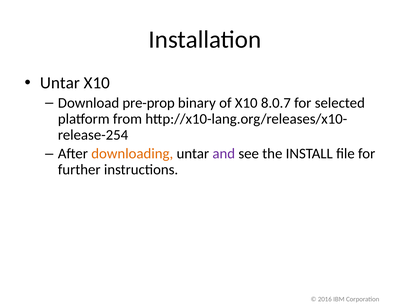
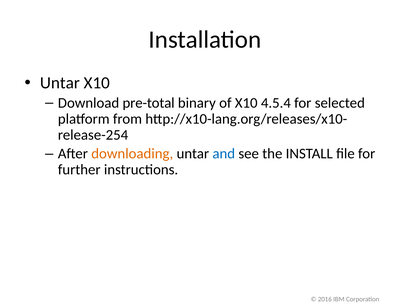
pre-prop: pre-prop -> pre-total (149, 103)
8.0.7: 8.0.7 -> 4.5.4 (276, 103)
and colour: purple -> blue (224, 154)
